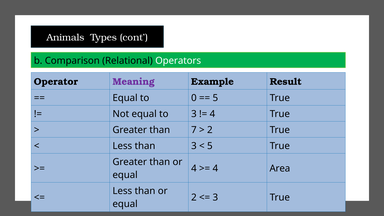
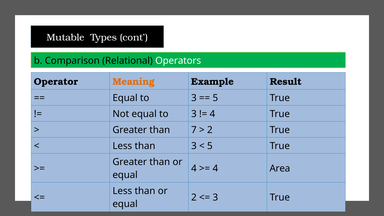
Animals: Animals -> Mutable (66, 37)
Meaning colour: purple -> orange (134, 82)
0: 0 -> 3 (194, 98)
